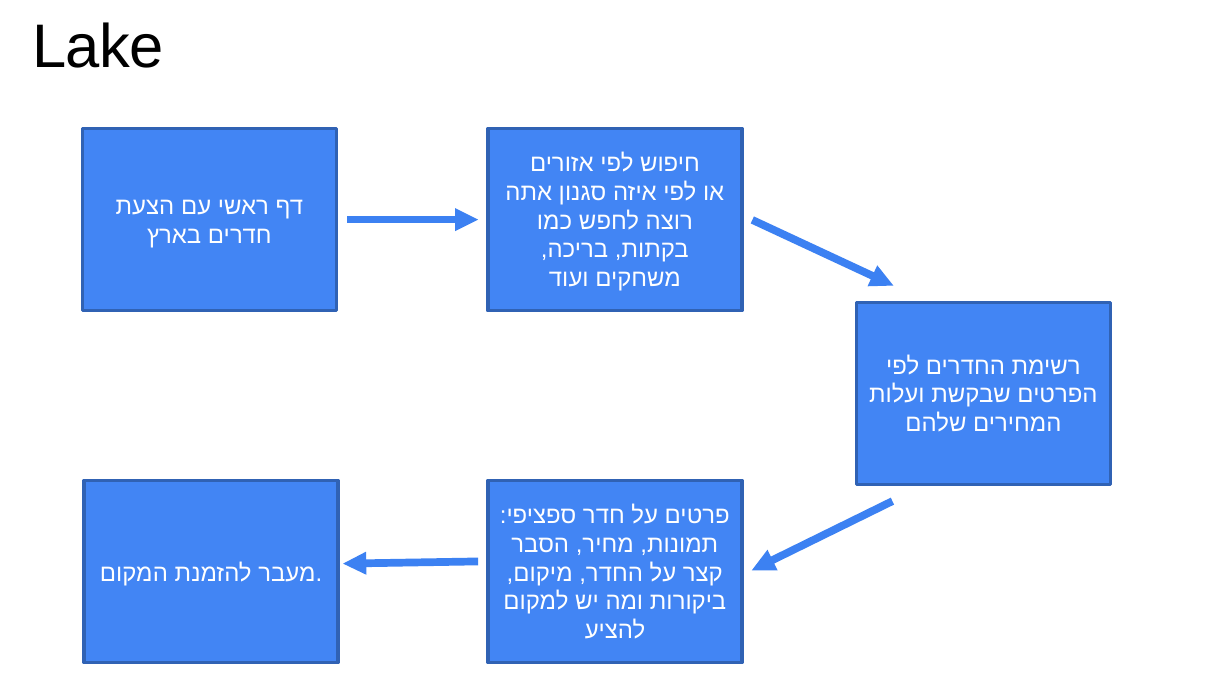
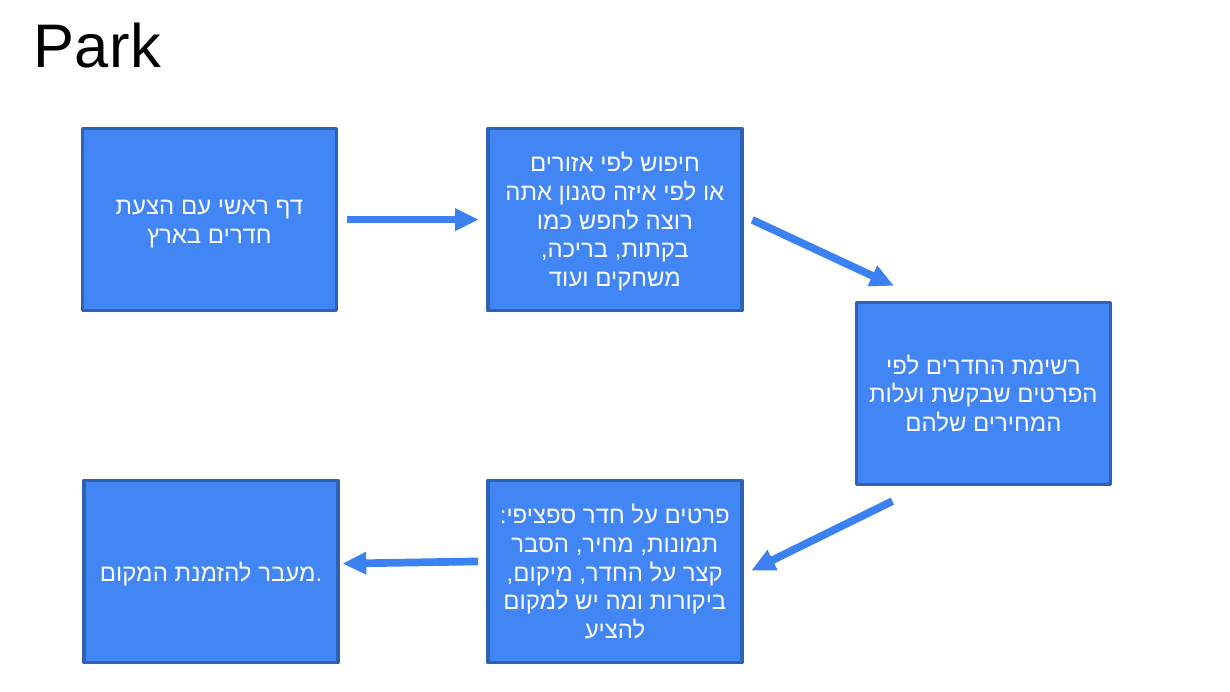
Lake: Lake -> Park (97, 47)
